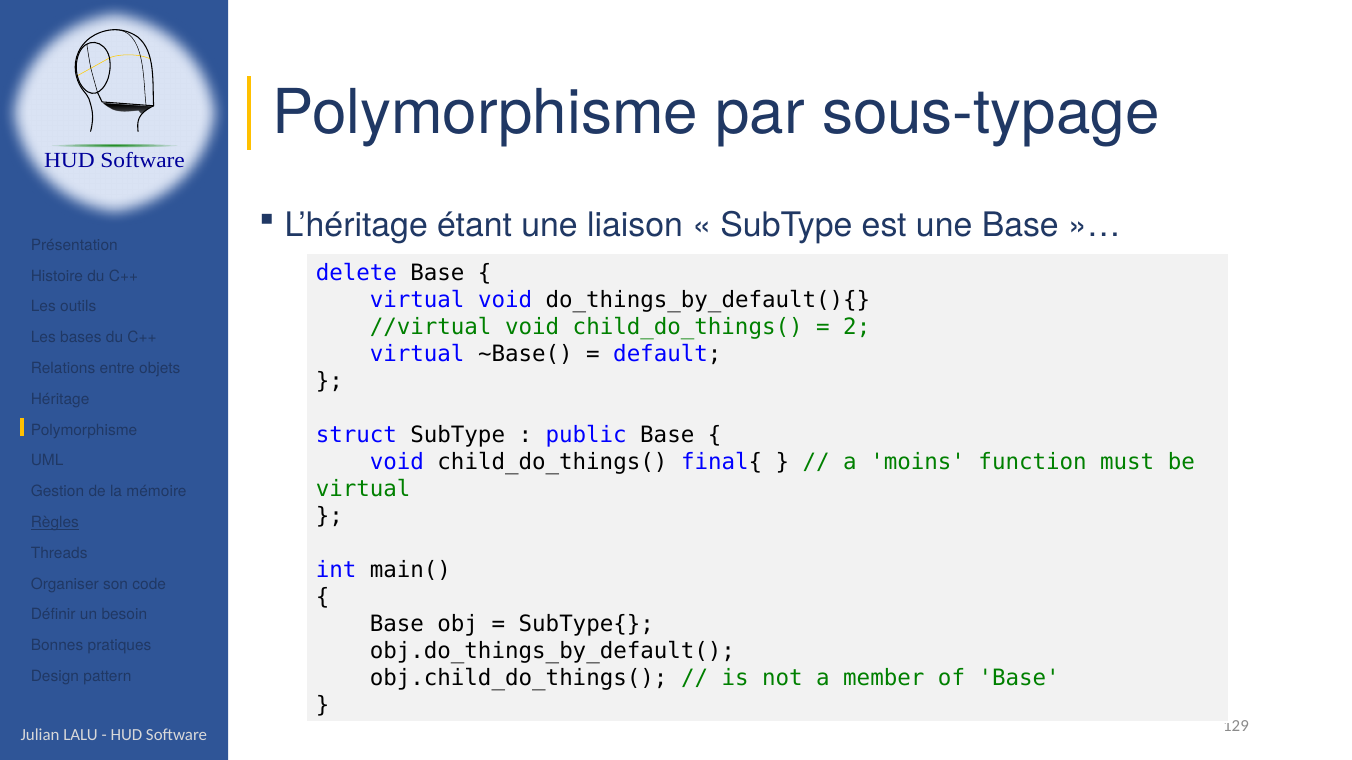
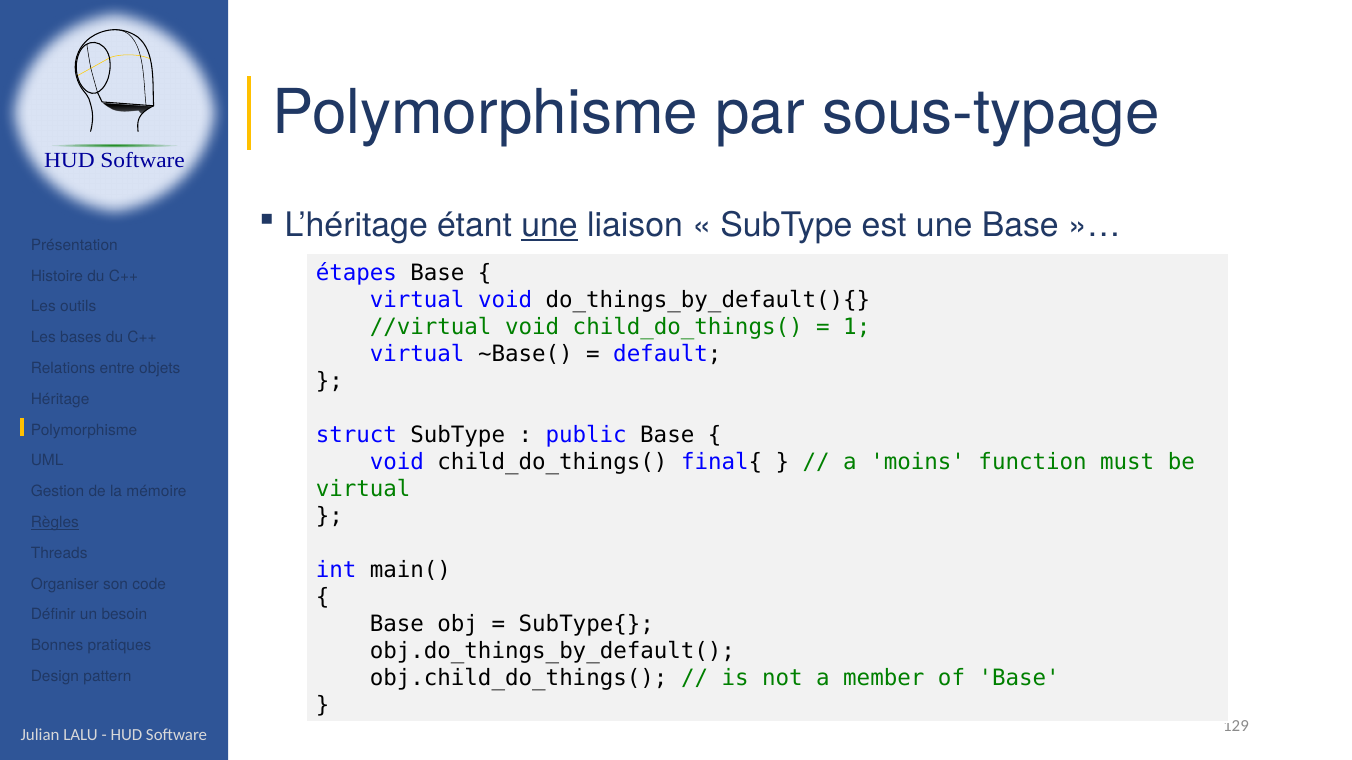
une underline: none -> present (550, 226)
delete: delete -> étapes (356, 273)
2: 2 -> 1 (857, 327)
